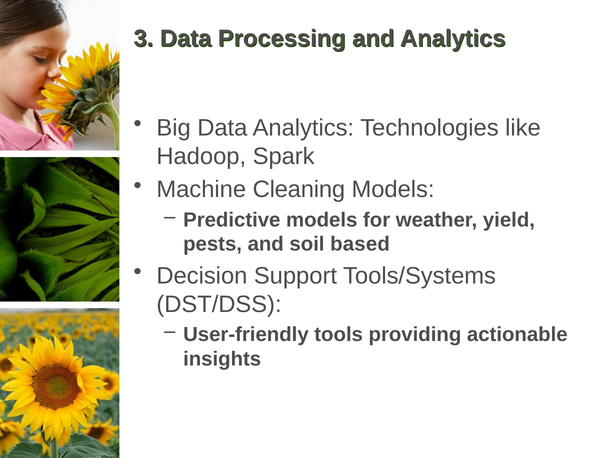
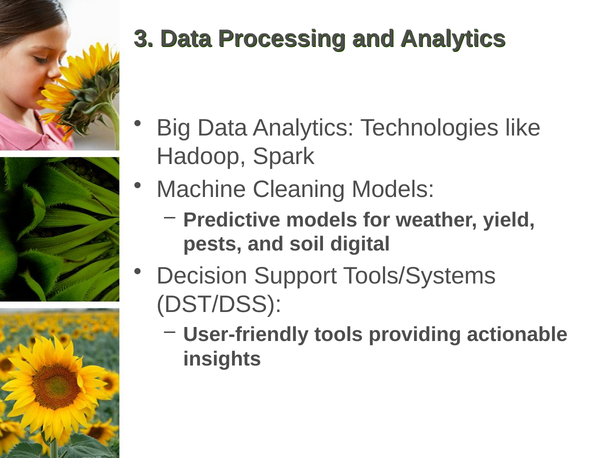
based: based -> digital (360, 244)
